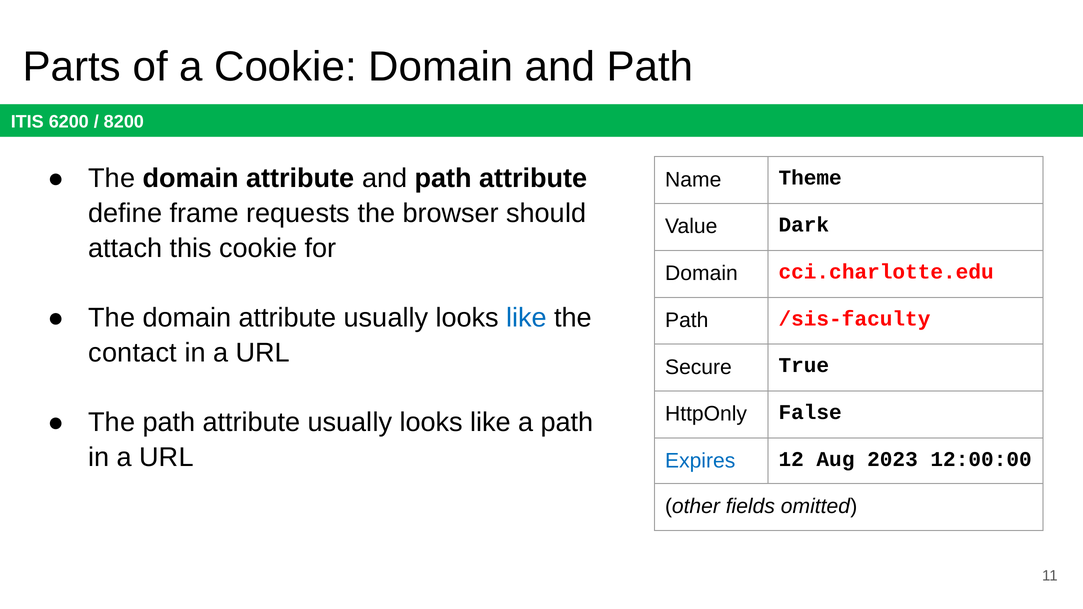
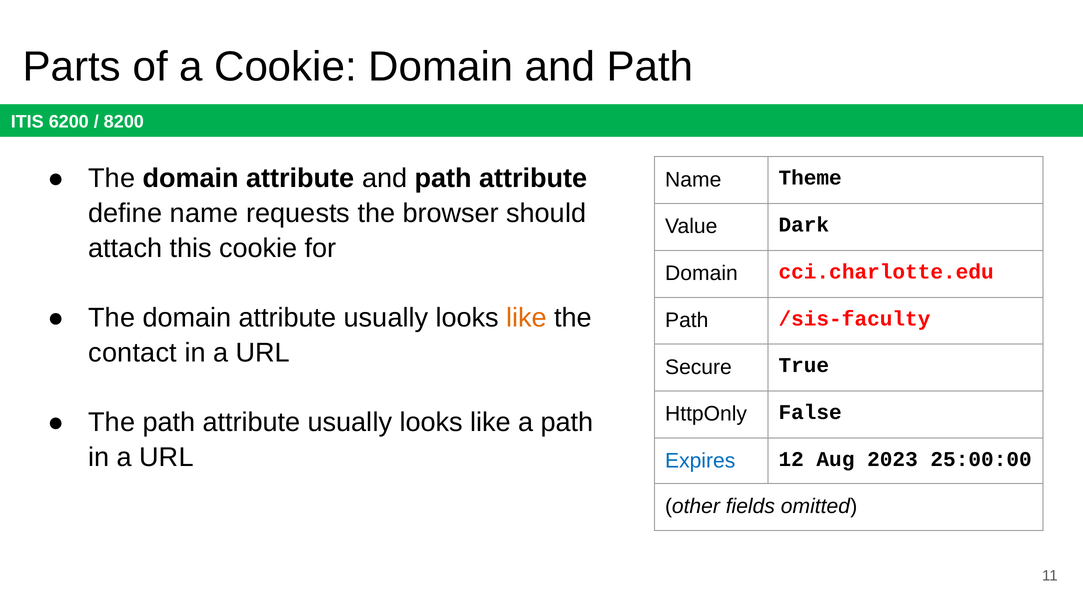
define frame: frame -> name (204, 213)
like colour: blue -> orange (527, 318)
12:00:00: 12:00:00 -> 25:00:00 (981, 459)
